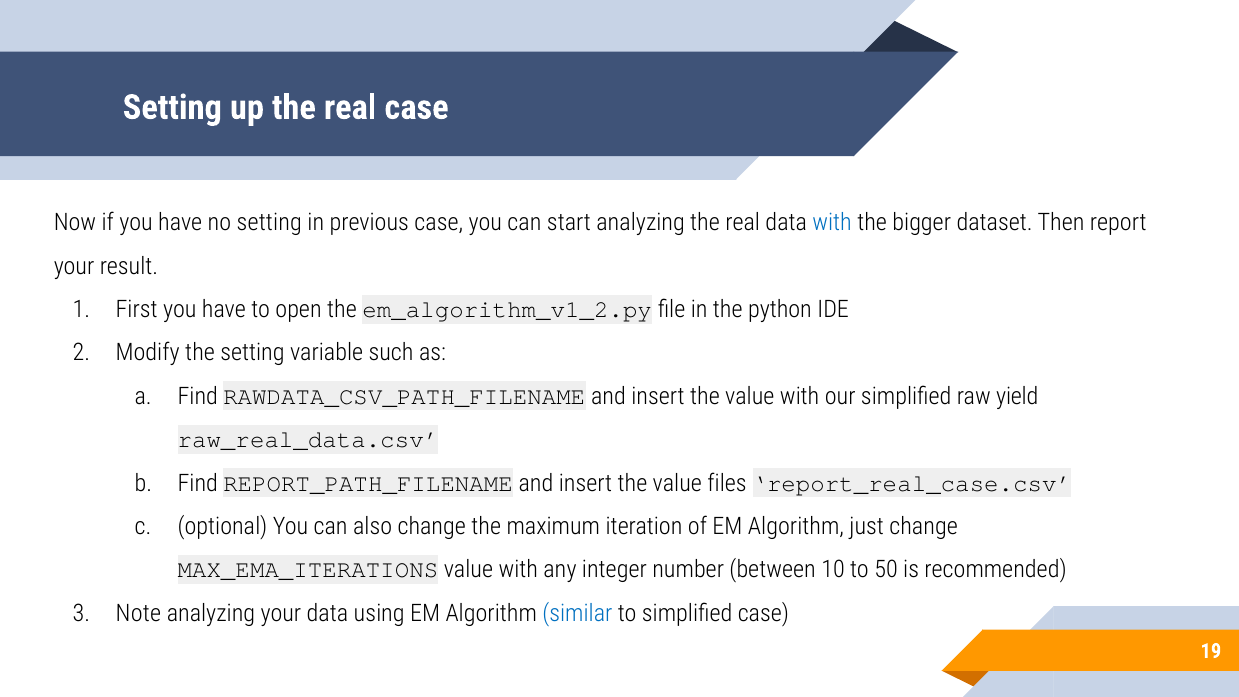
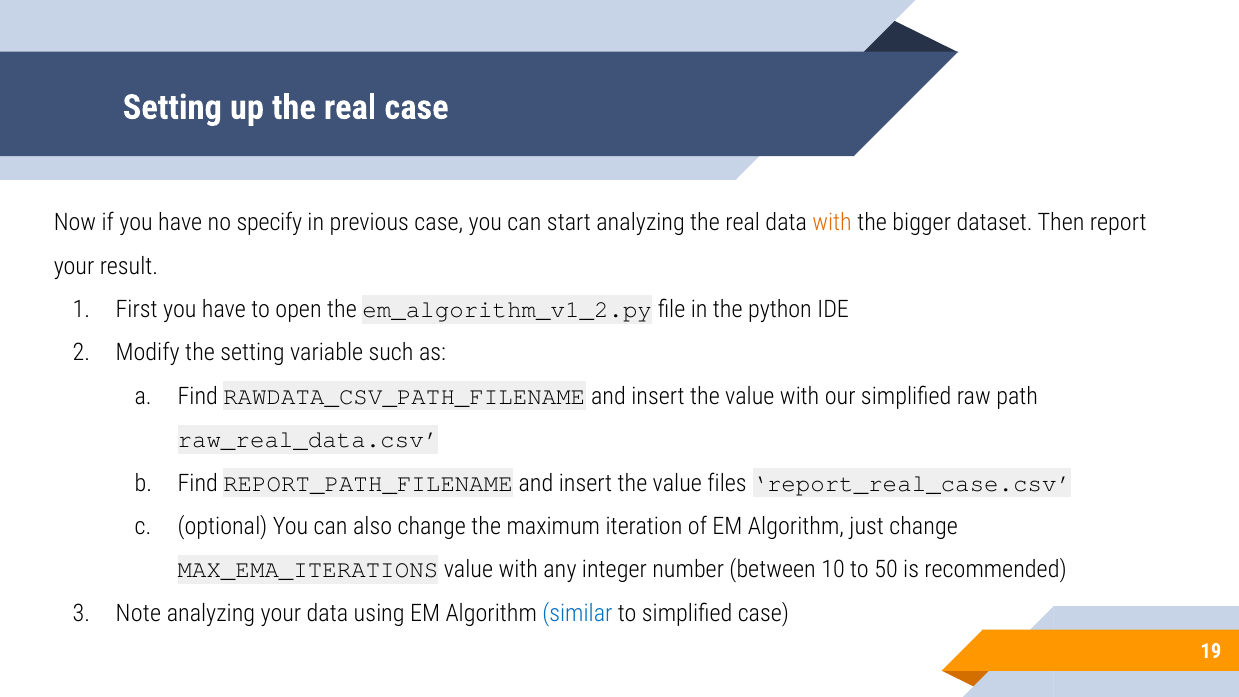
no setting: setting -> specify (269, 223)
with colour: blue -> orange (832, 223)
yield: yield -> path (1017, 396)
